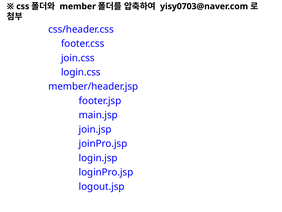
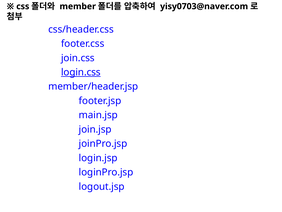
login.css underline: none -> present (81, 72)
